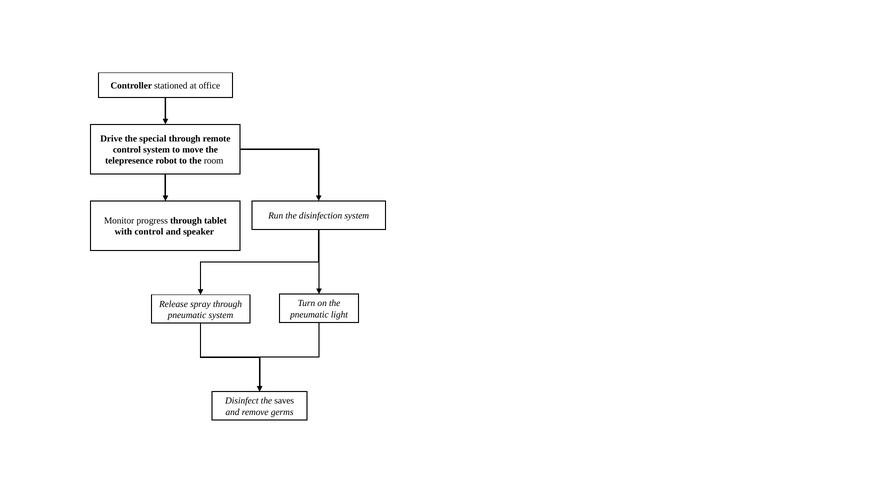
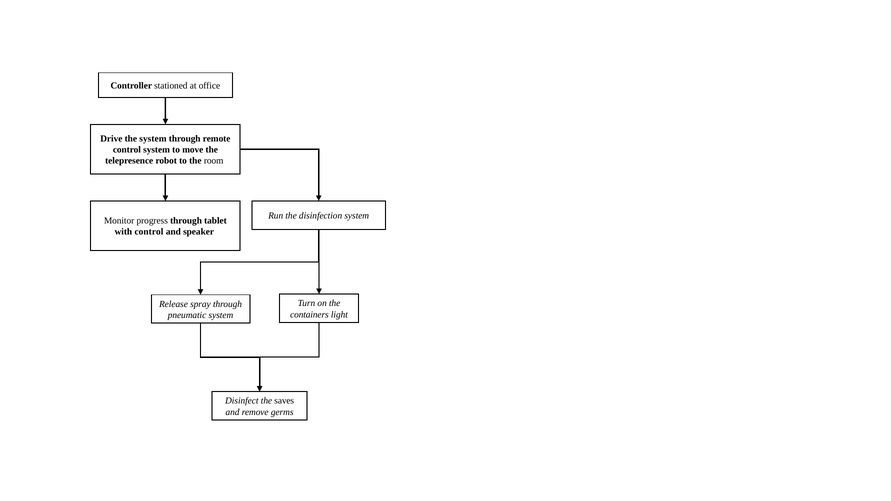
the special: special -> system (153, 139)
pneumatic: pneumatic -> containers (309, 315)
